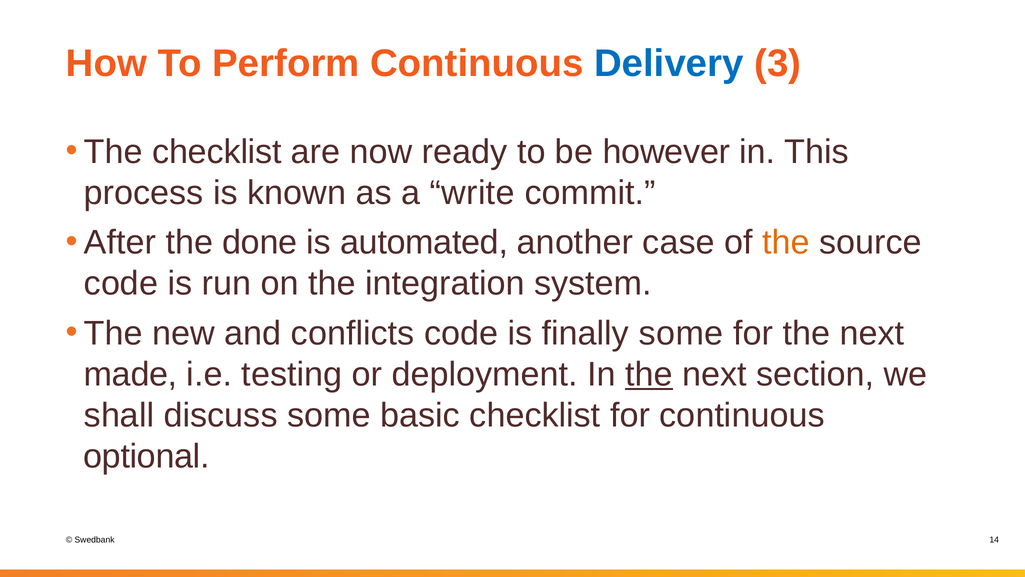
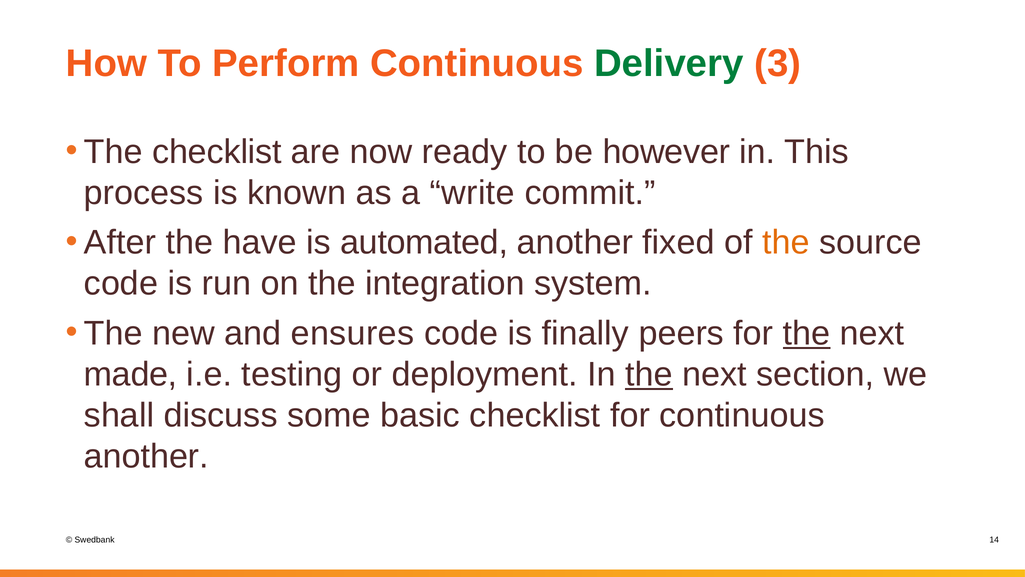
Delivery colour: blue -> green (669, 64)
done: done -> have (260, 242)
case: case -> fixed (679, 242)
conflicts: conflicts -> ensures (353, 333)
finally some: some -> peers (681, 333)
the underline: none -> present (807, 333)
optional: optional -> another (146, 456)
